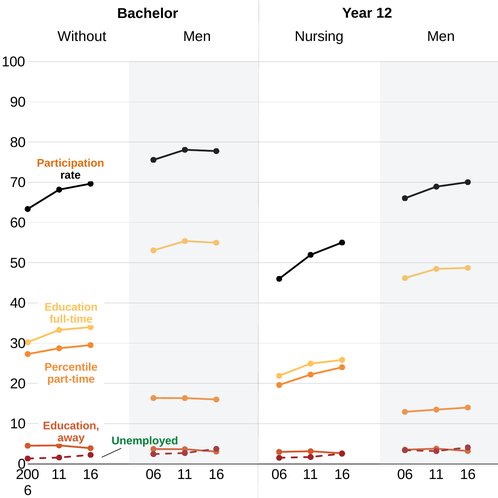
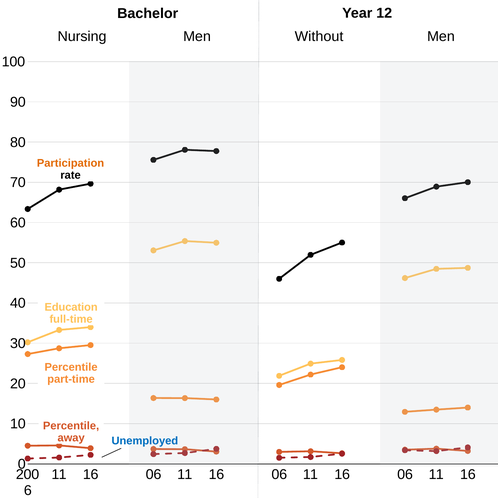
Without: Without -> Nursing (82, 37)
Nursing: Nursing -> Without (319, 37)
Education: Education -> Percentile (71, 426)
Unemployed colour: green -> blue (145, 441)
